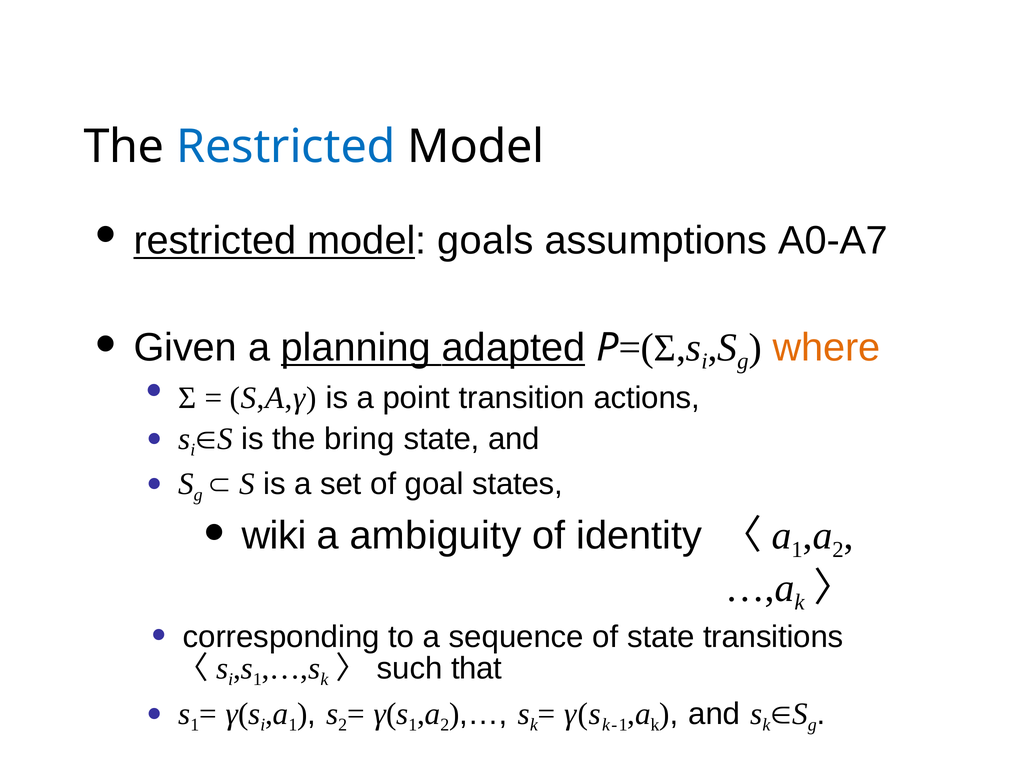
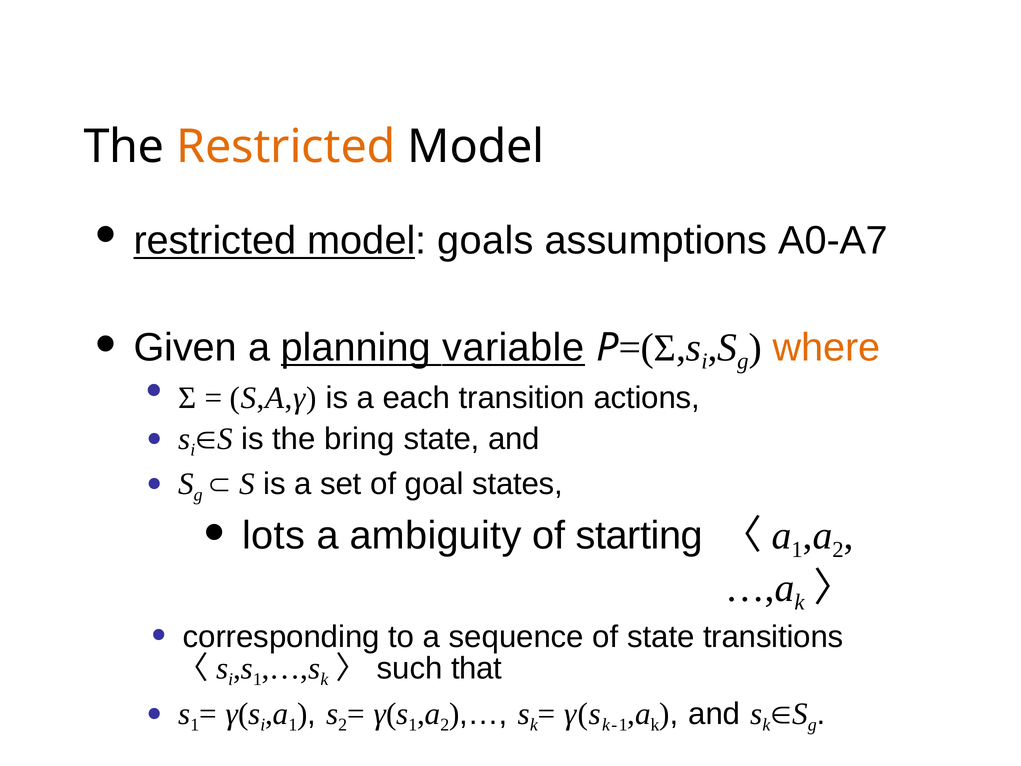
Restricted colour: blue -> orange (286, 147)
adapted: adapted -> variable (513, 347)
point: point -> each (416, 398)
wiki: wiki -> lots (274, 536)
identity: identity -> starting (639, 536)
